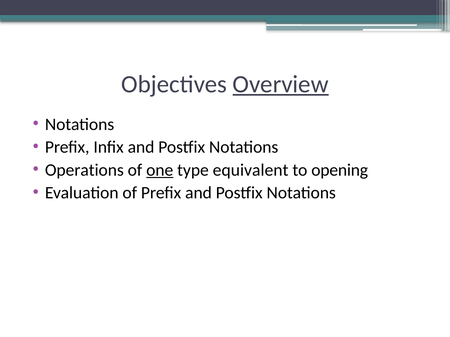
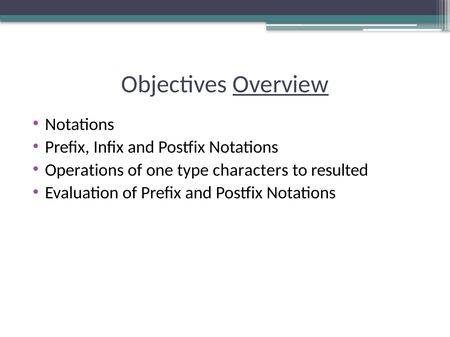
one underline: present -> none (160, 170)
equivalent: equivalent -> characters (251, 170)
opening: opening -> resulted (340, 170)
